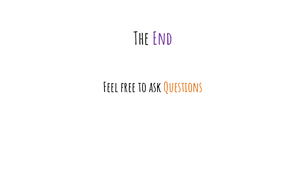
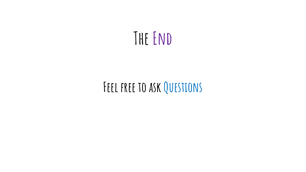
Questions colour: orange -> blue (183, 88)
